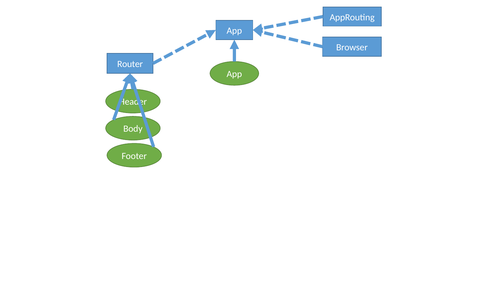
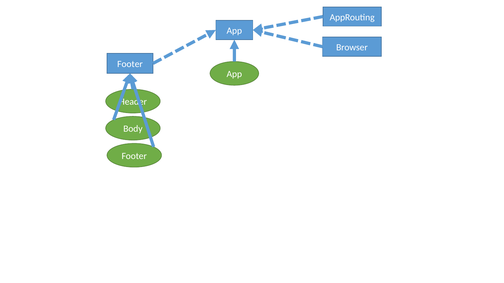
Router: Router -> Footer (130, 64)
